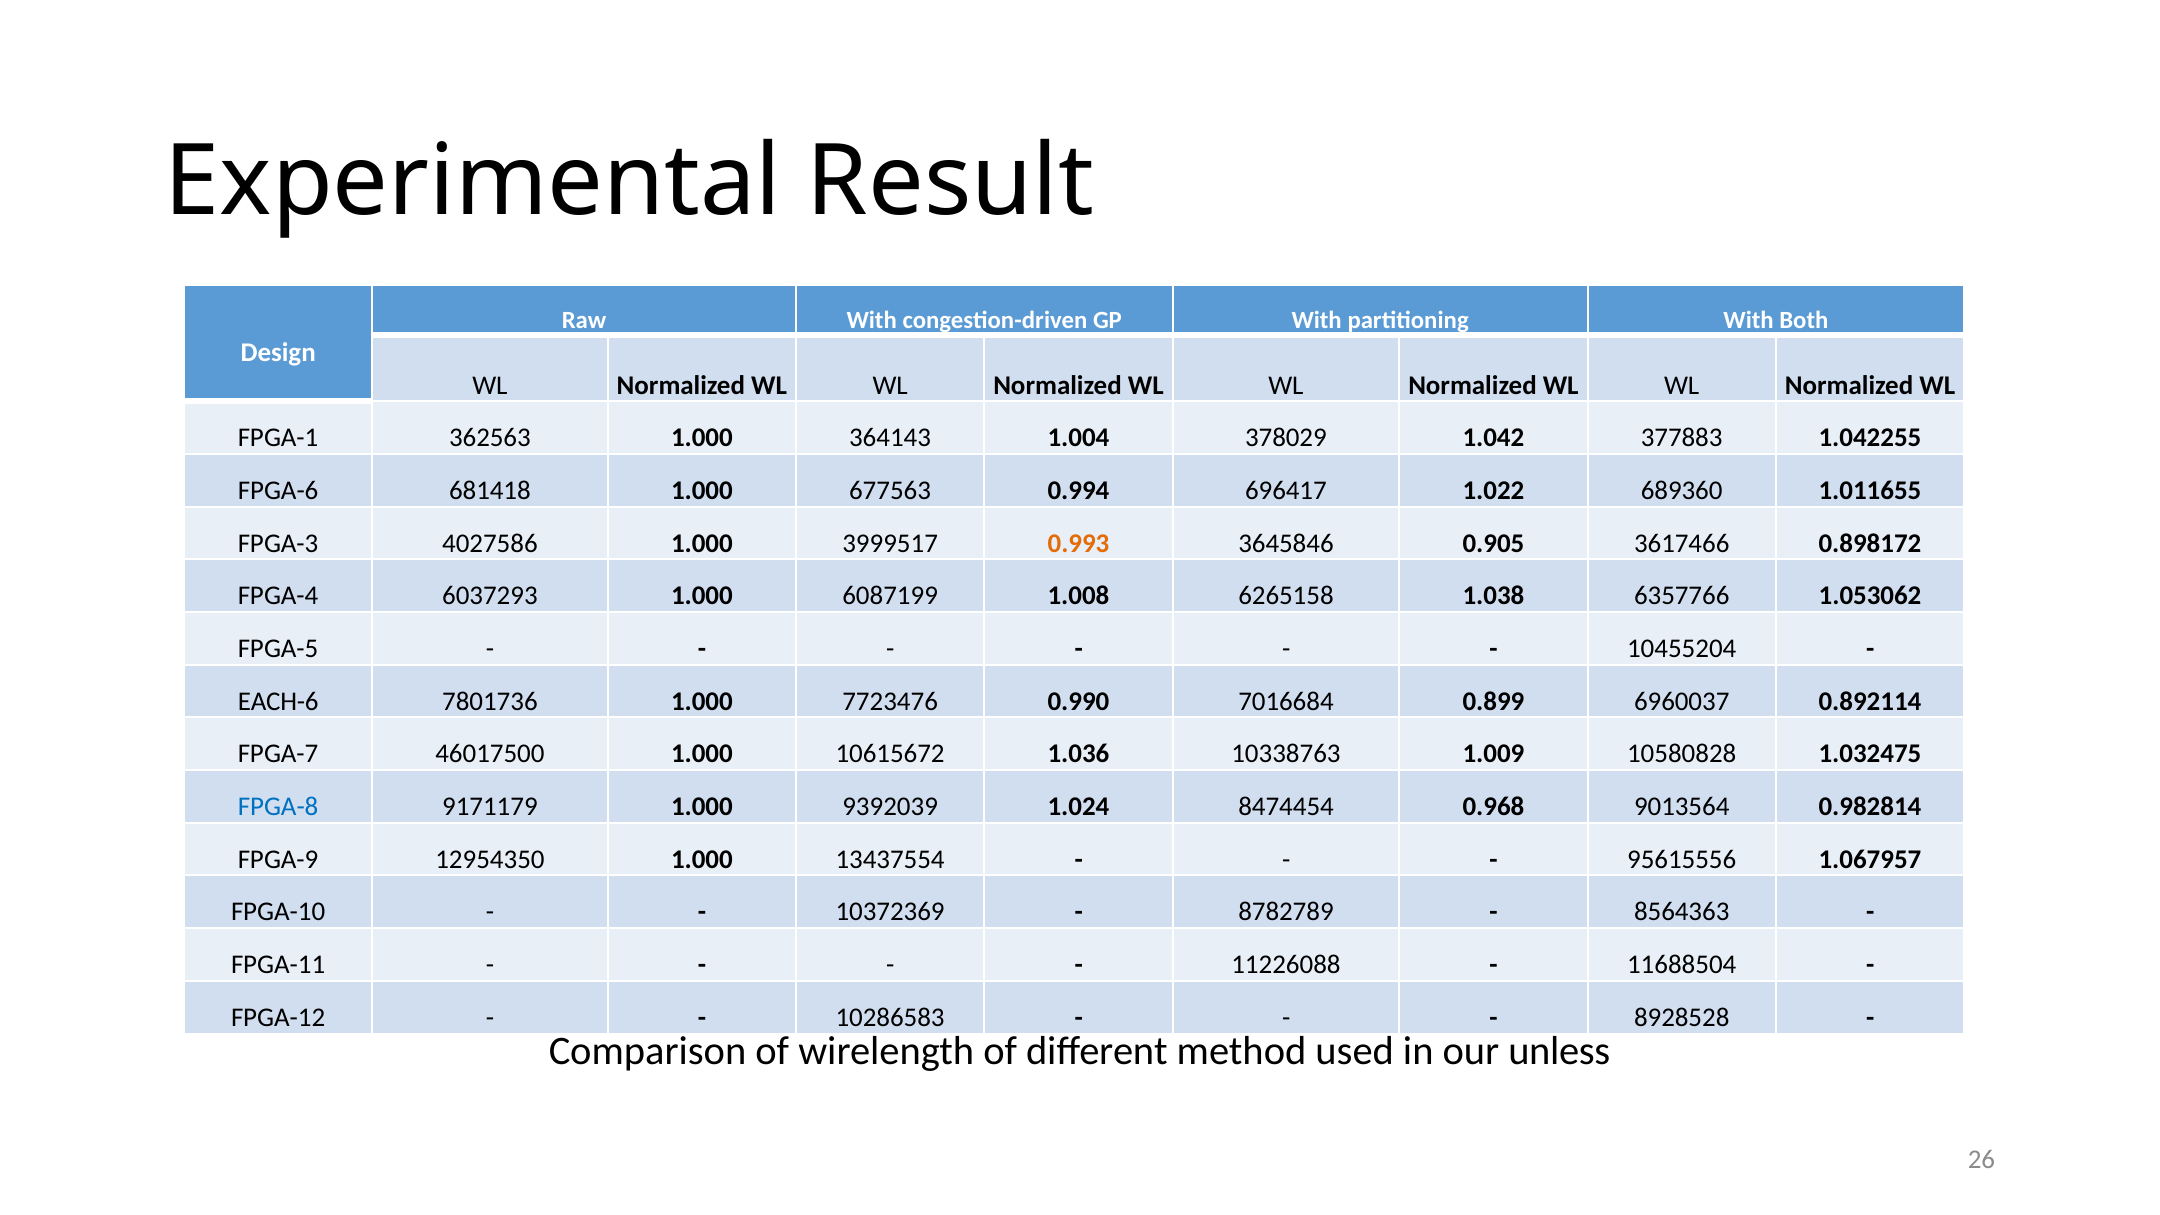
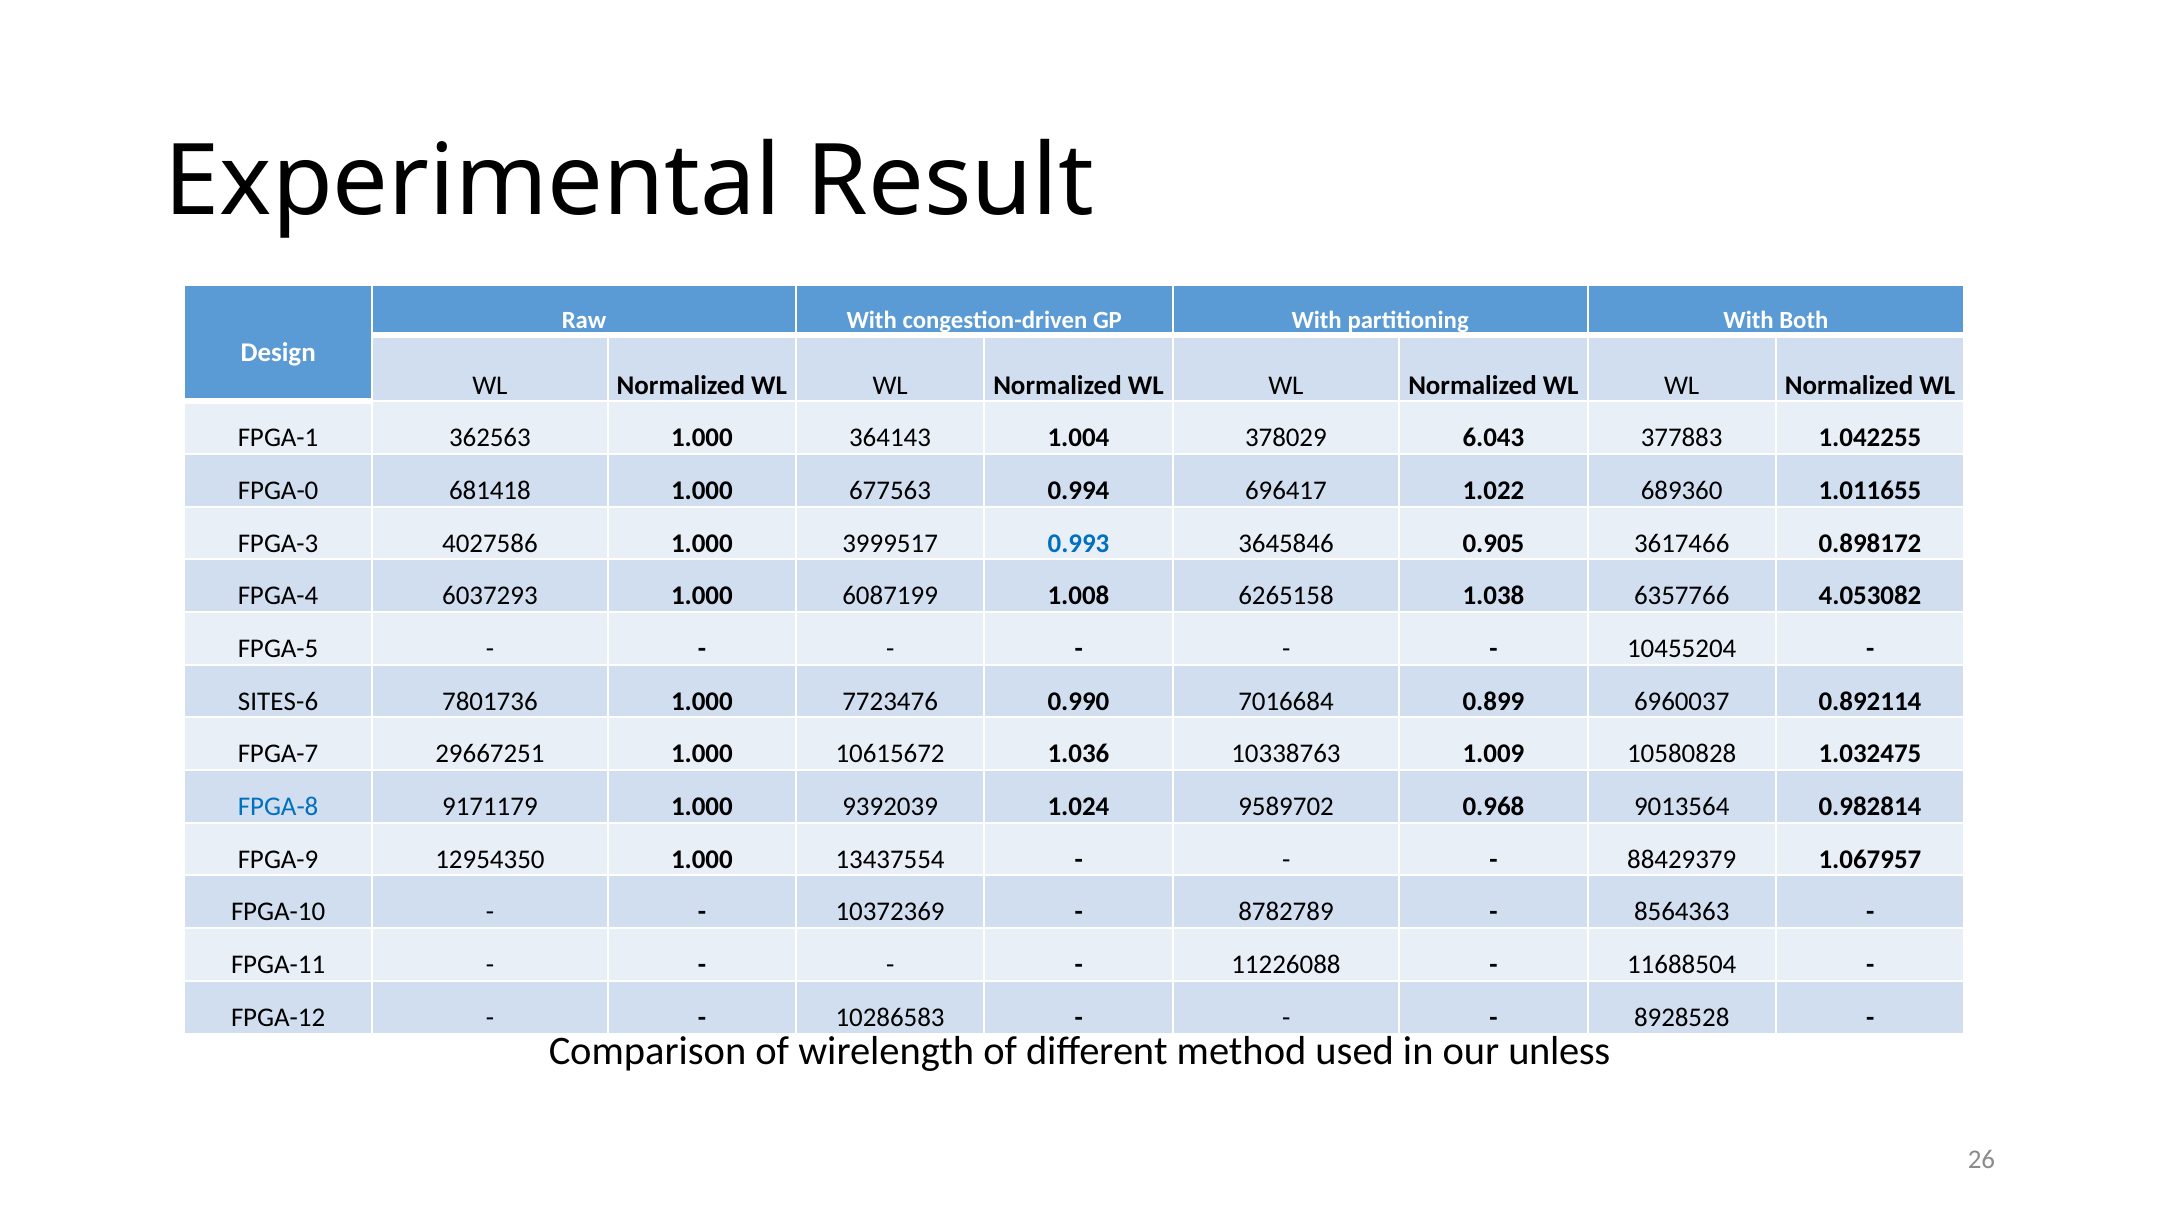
1.042: 1.042 -> 6.043 (1493, 438)
FPGA-6: FPGA-6 -> FPGA-0 (278, 490)
0.993 colour: orange -> blue (1079, 543)
1.053062: 1.053062 -> 4.053082 (1870, 596)
EACH-6: EACH-6 -> SITES-6 (278, 701)
46017500: 46017500 -> 29667251 (490, 754)
8474454: 8474454 -> 9589702 (1286, 807)
95615556: 95615556 -> 88429379 (1682, 859)
